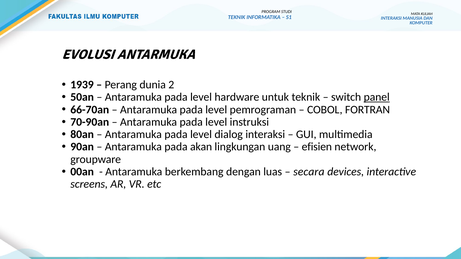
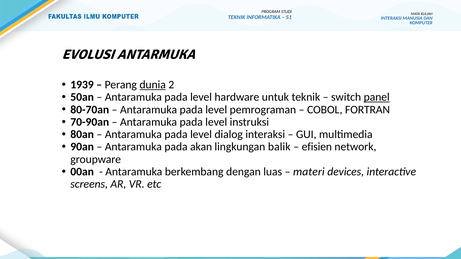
dunia underline: none -> present (153, 85)
66-70an: 66-70an -> 80-70an (90, 110)
uang: uang -> balik (279, 147)
secara: secara -> materi (309, 172)
